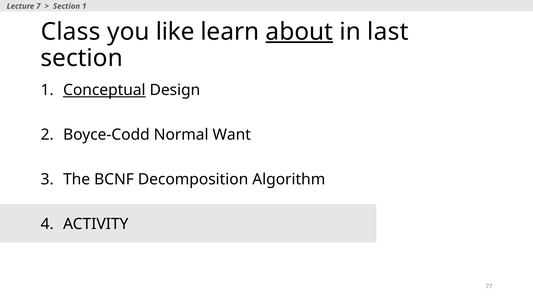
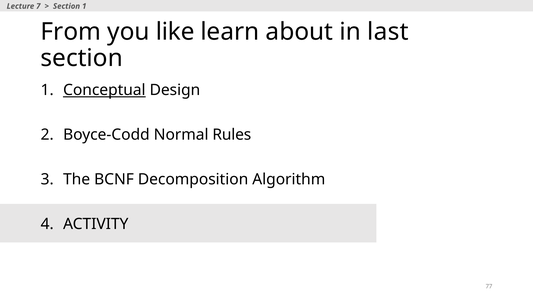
Class: Class -> From (71, 32)
about underline: present -> none (299, 32)
Want: Want -> Rules (232, 135)
